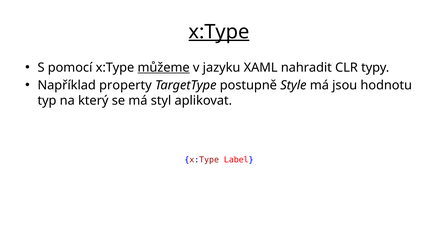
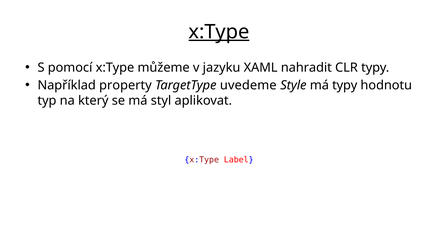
můžeme underline: present -> none (164, 68)
postupně: postupně -> uvedeme (248, 86)
má jsou: jsou -> typy (345, 86)
